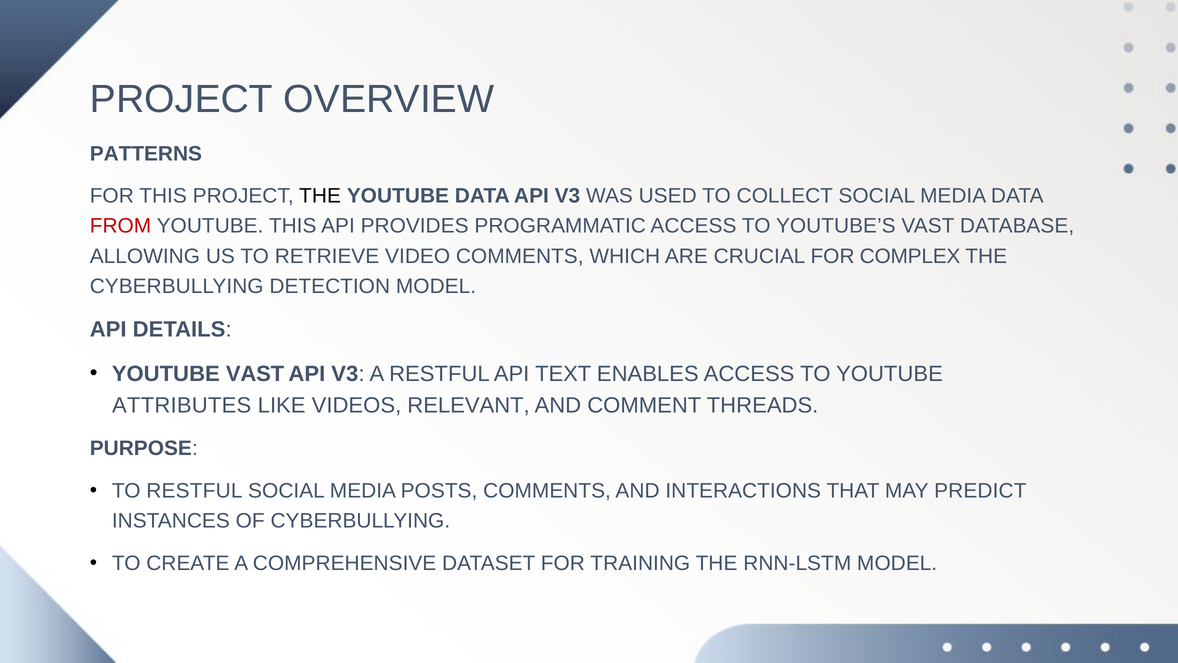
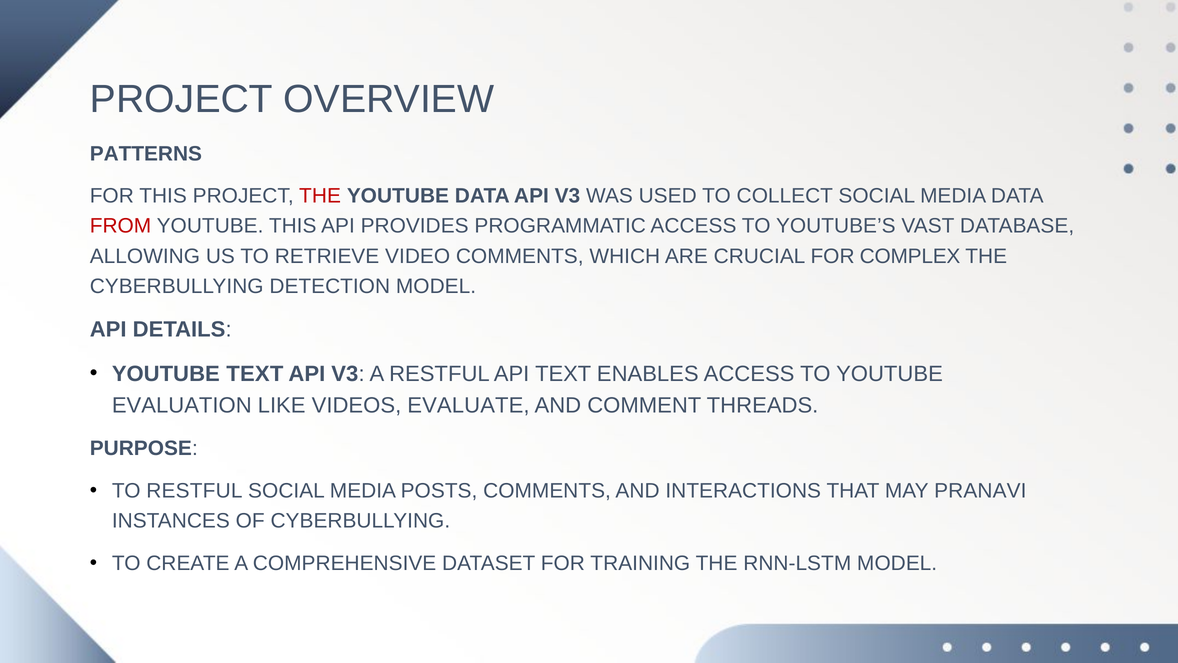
THE colour: black -> red (320, 196)
YOUTUBE VAST: VAST -> TEXT (255, 374)
ATTRIBUTES: ATTRIBUTES -> EVALUATION (182, 405)
RELEVANT: RELEVANT -> EVALUATE (468, 405)
PREDICT: PREDICT -> PRANAVI (980, 491)
